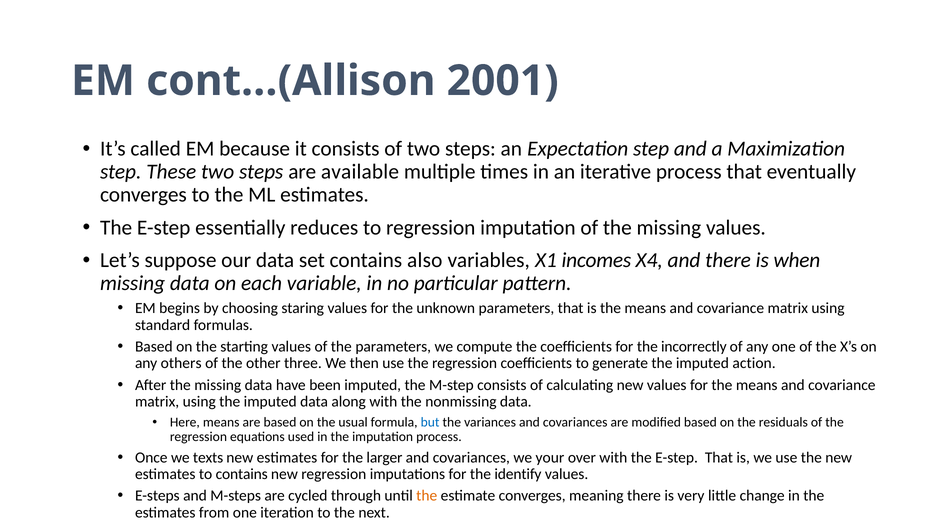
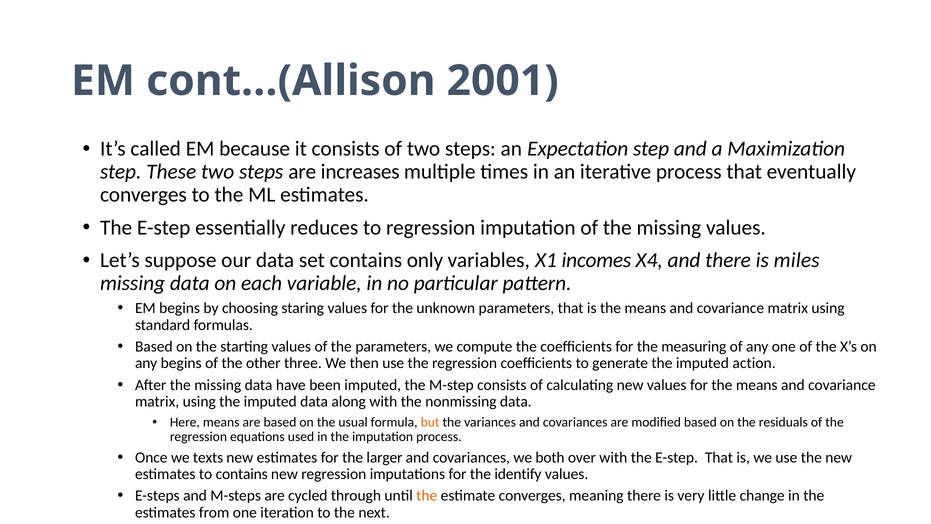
available: available -> increases (360, 172)
also: also -> only (425, 260)
when: when -> miles (797, 260)
incorrectly: incorrectly -> measuring (694, 346)
any others: others -> begins (181, 363)
but colour: blue -> orange (430, 422)
your: your -> both (550, 457)
